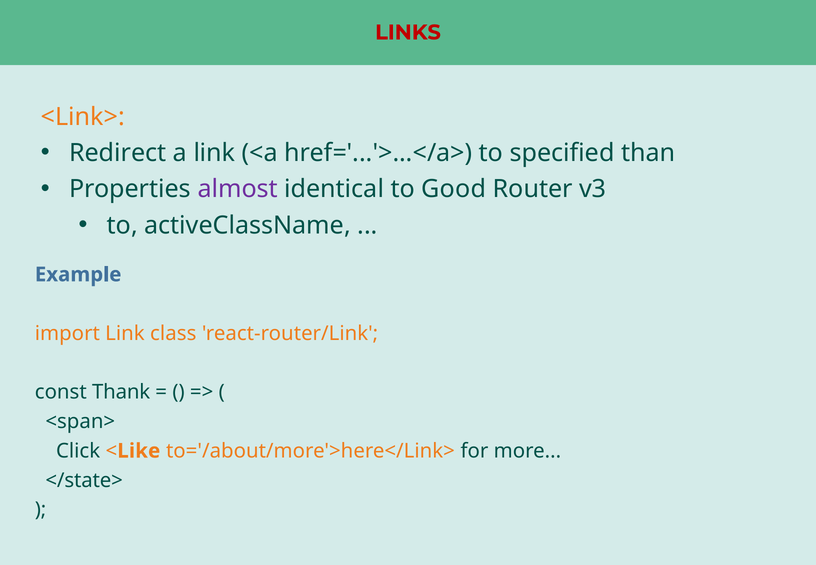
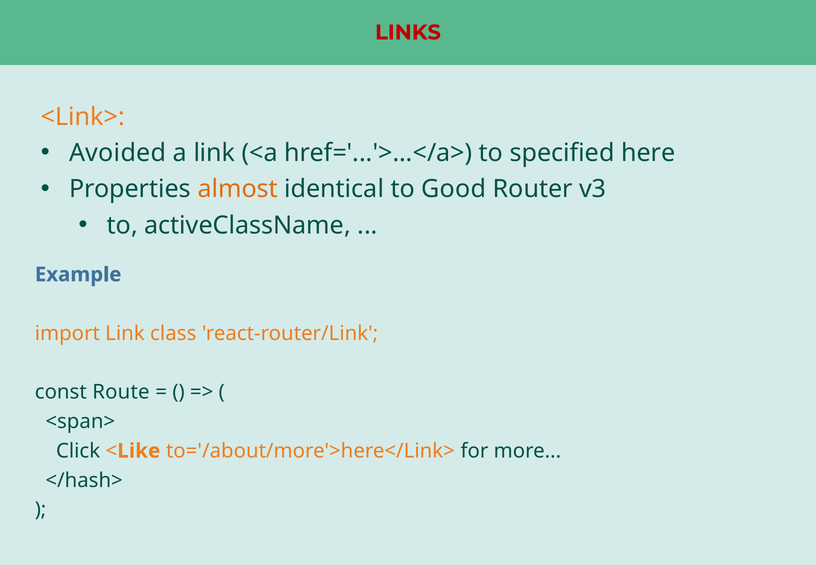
Redirect: Redirect -> Avoided (118, 153)
than: than -> here (648, 153)
almost colour: purple -> orange (238, 189)
Thank: Thank -> Route (121, 392)
</state>: </state> -> </hash> (84, 480)
